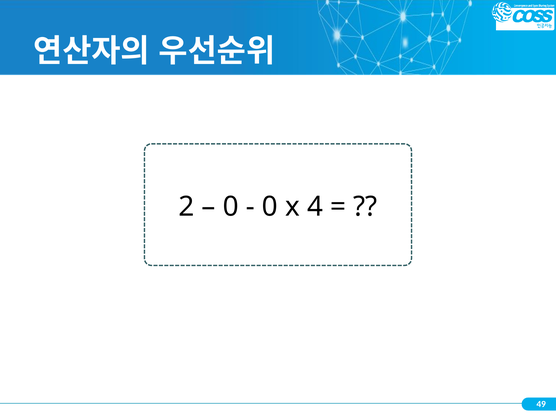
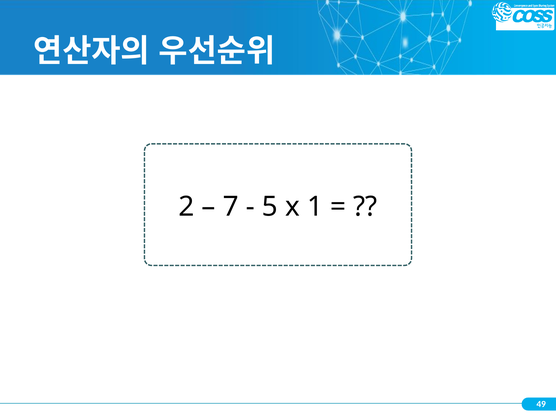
0: 0 -> 7 (231, 207)
0: 0 -> 5 (270, 207)
4: 4 -> 1 (315, 207)
